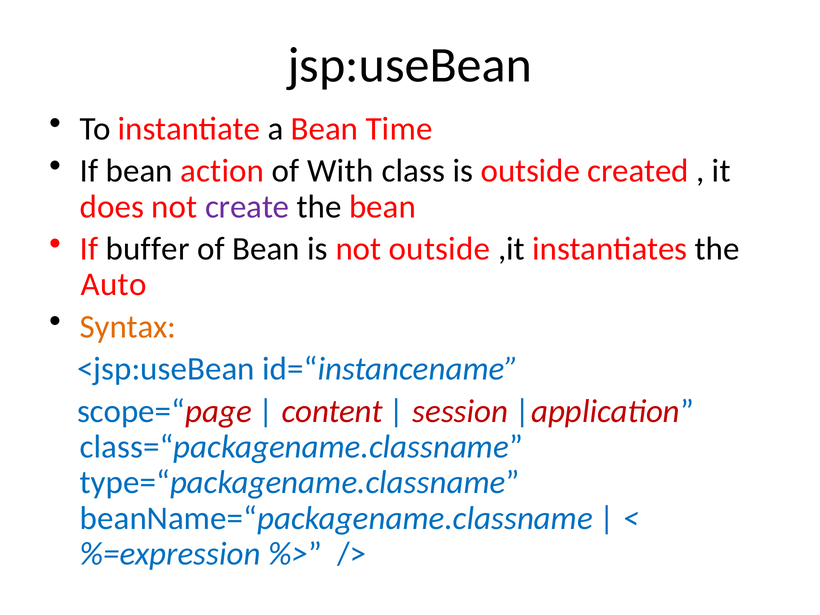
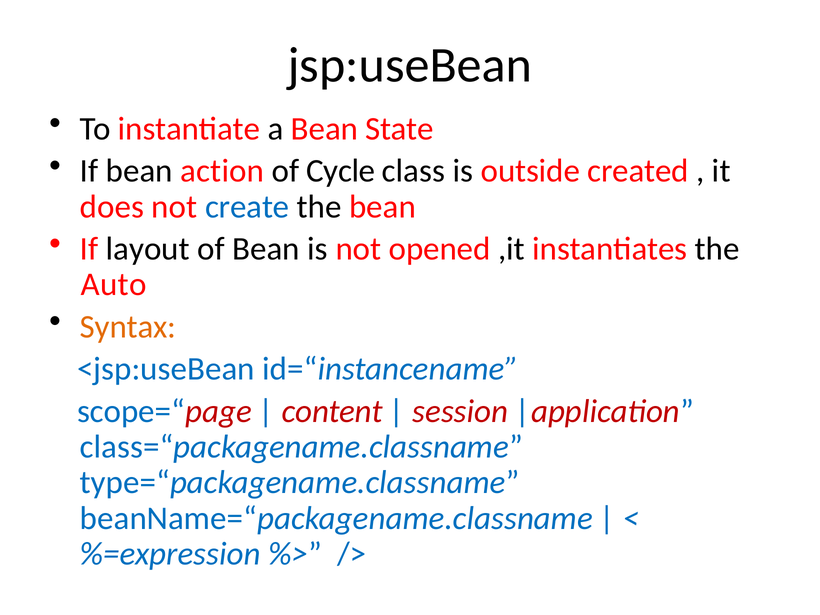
Time: Time -> State (399, 129)
With: With -> Cycle (341, 171)
create colour: purple -> blue (247, 207)
buffer: buffer -> layout (148, 249)
not outside: outside -> opened (440, 249)
